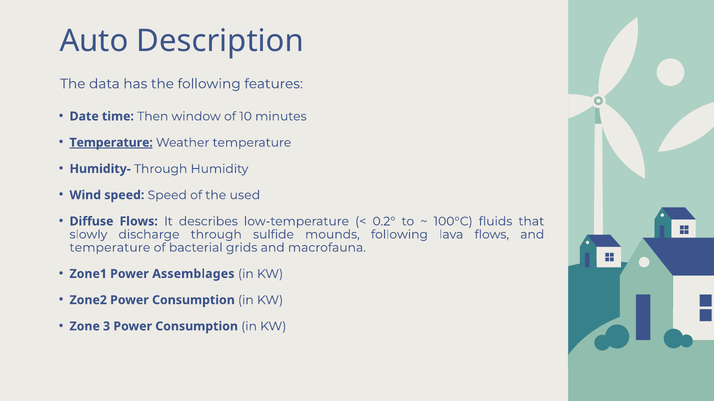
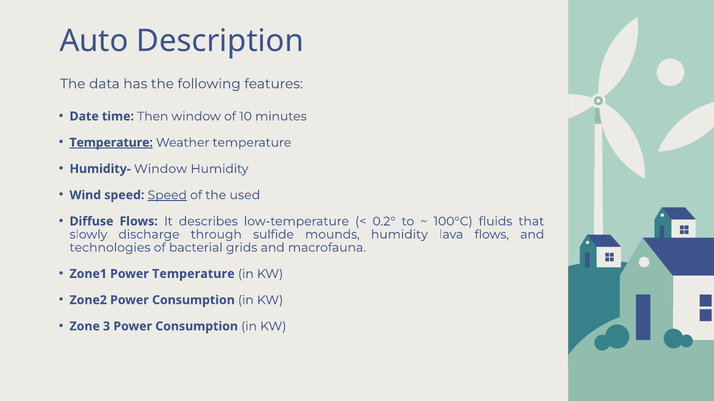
Humidity- Through: Through -> Window (161, 169)
Speed underline: none -> present (167, 195)
mounds following: following -> humidity (399, 235)
temperature: temperature -> technologies (110, 248)
Power Assemblages: Assemblages -> Temperature (193, 274)
